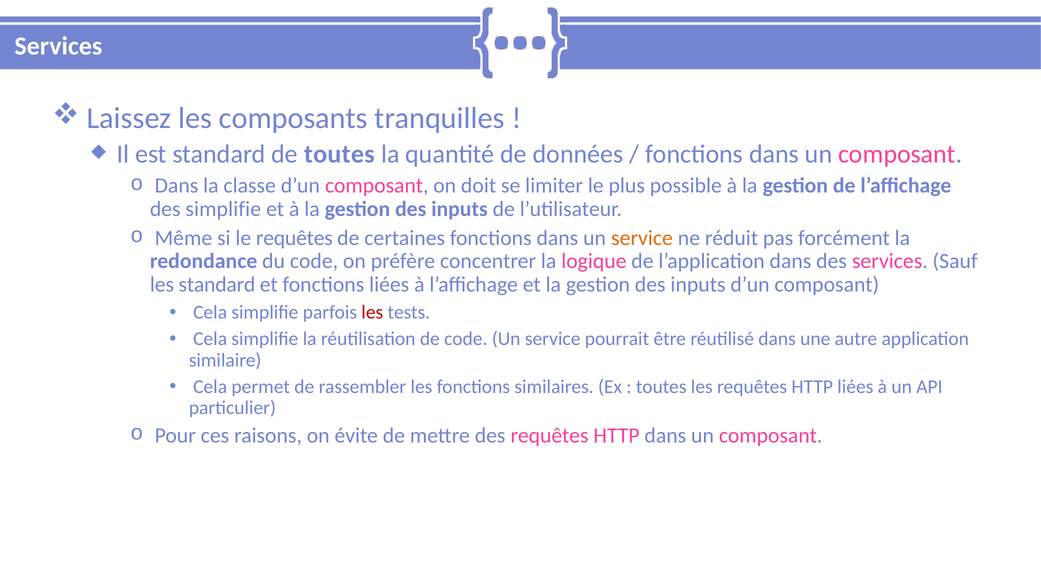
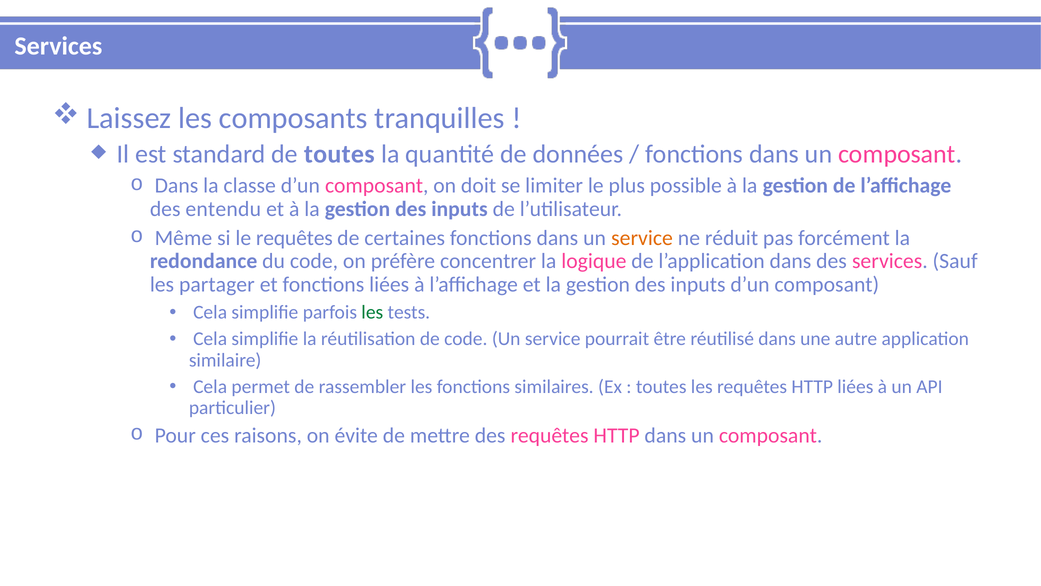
des simplifie: simplifie -> entendu (223, 209)
les standard: standard -> partager (217, 285)
les colour: red -> green (372, 312)
